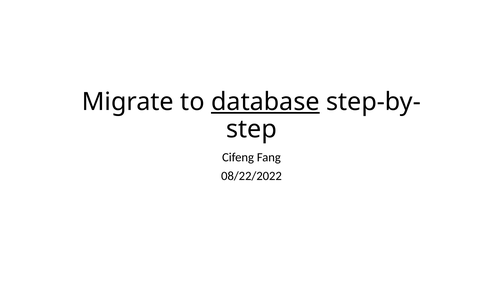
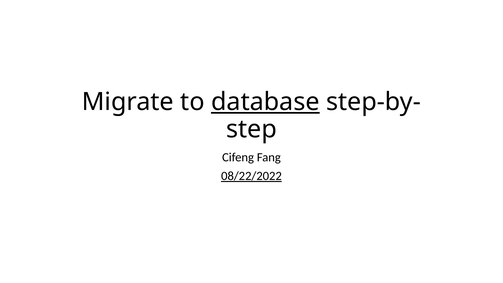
08/22/2022 underline: none -> present (251, 176)
